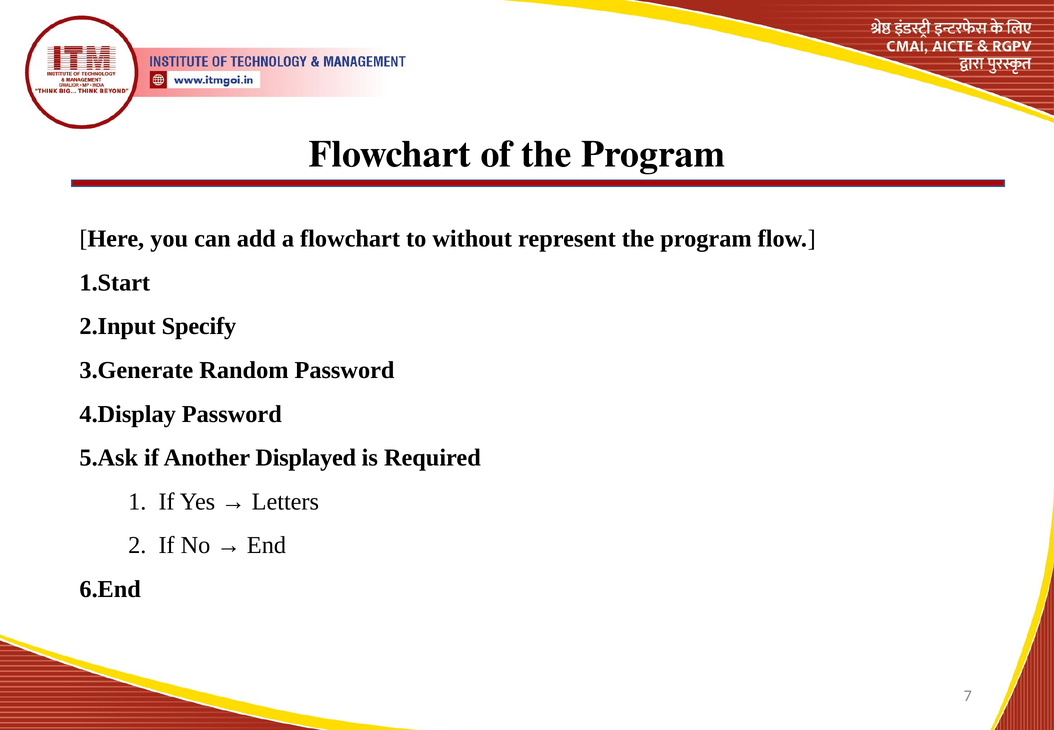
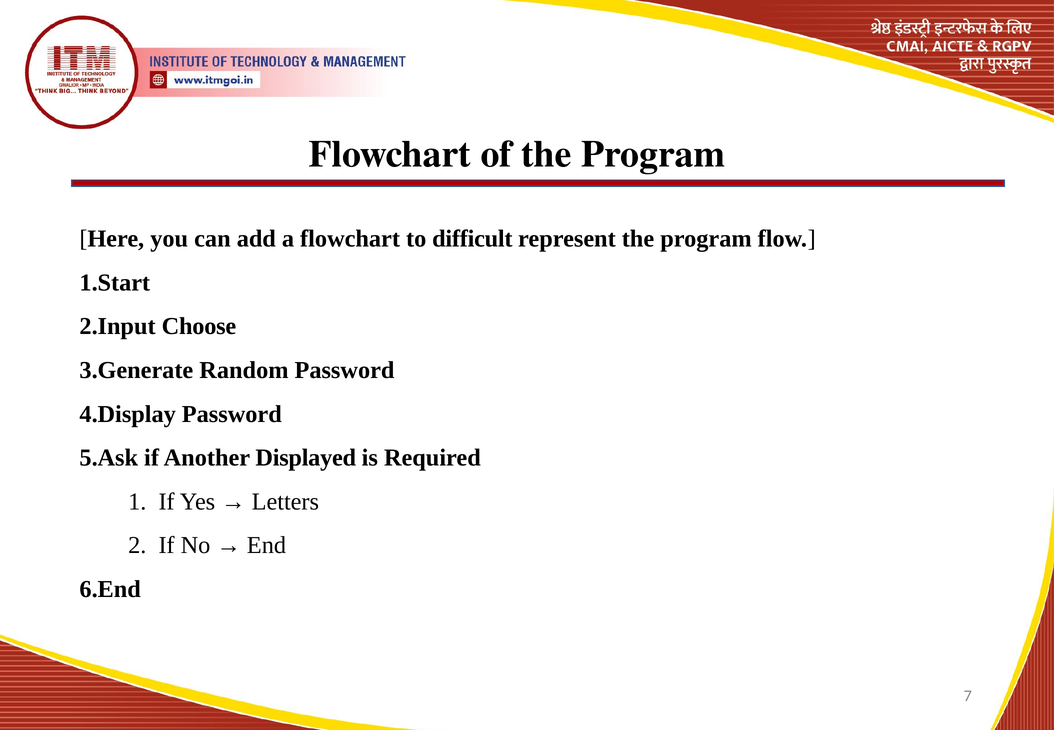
without: without -> difficult (472, 239)
Specify: Specify -> Choose (199, 326)
